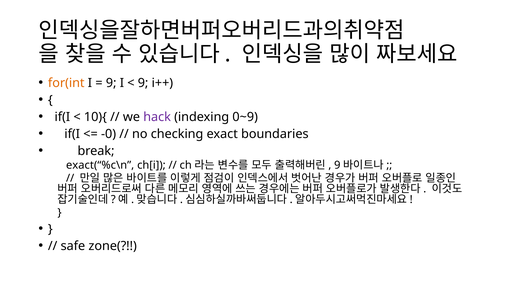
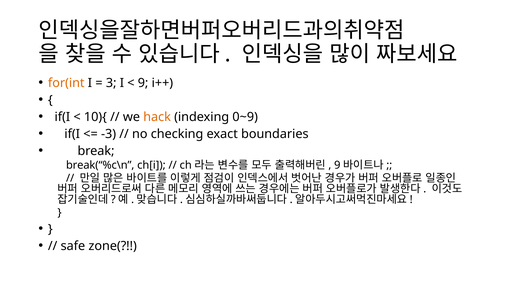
9: 9 -> 3 (111, 83)
hack colour: purple -> orange (157, 117)
-0: -0 -> -3 (109, 134)
exact(“%c\n: exact(“%c\n -> break(“%c\n (100, 165)
